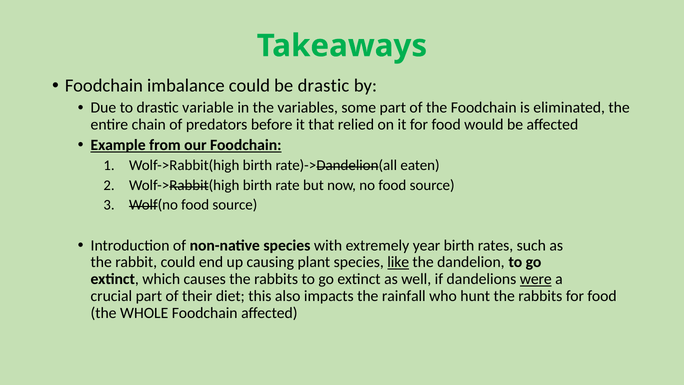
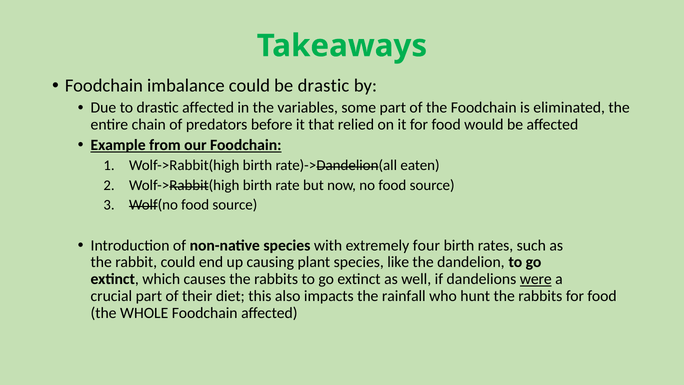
drastic variable: variable -> affected (208, 108)
year: year -> four (426, 245)
like underline: present -> none (398, 262)
